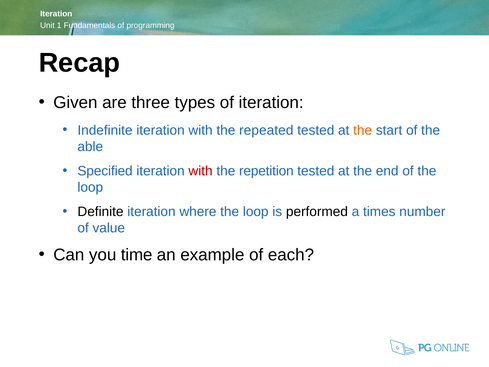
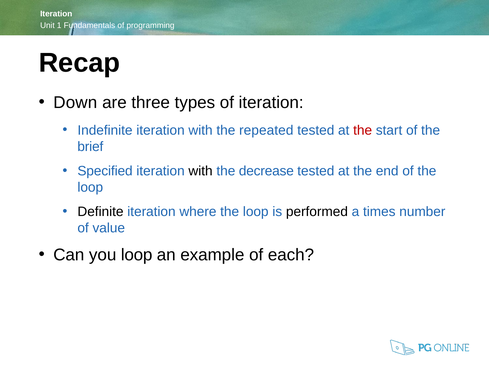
Given: Given -> Down (75, 103)
the colour: orange -> red (363, 130)
able: able -> brief (90, 146)
with colour: red -> black (201, 171)
repetition: repetition -> decrease (266, 171)
you time: time -> loop (137, 255)
